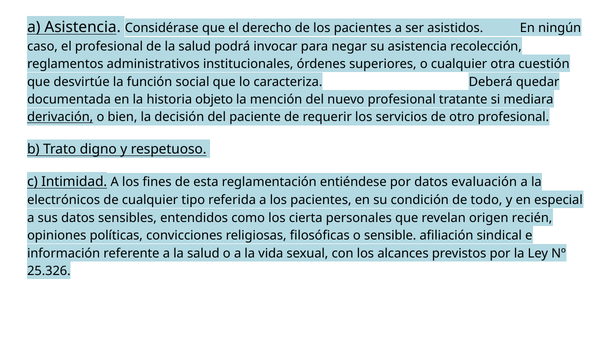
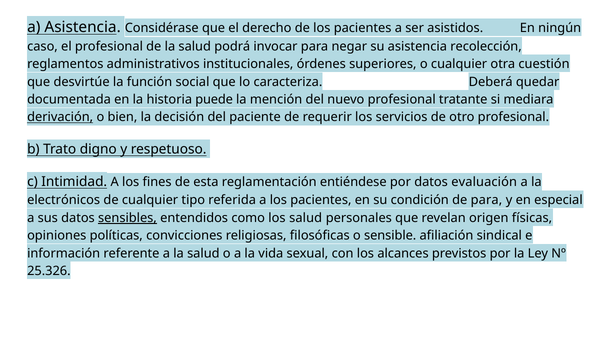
objeto: objeto -> puede (214, 99)
de todo: todo -> para (486, 200)
sensibles underline: none -> present (127, 218)
los cierta: cierta -> salud (306, 218)
recién: recién -> físicas (532, 218)
